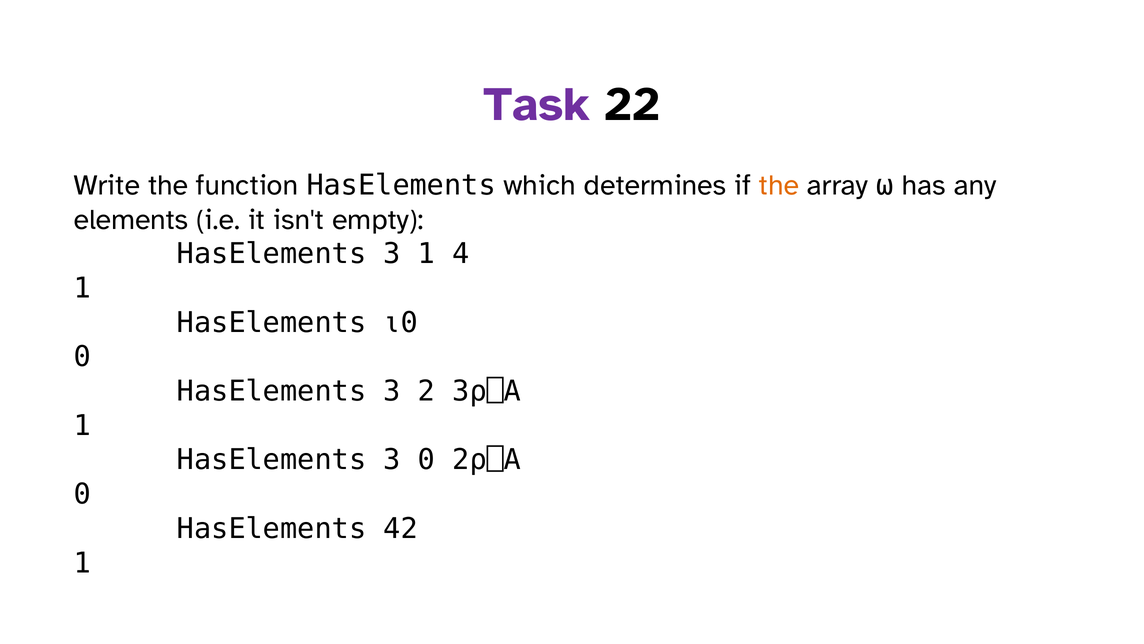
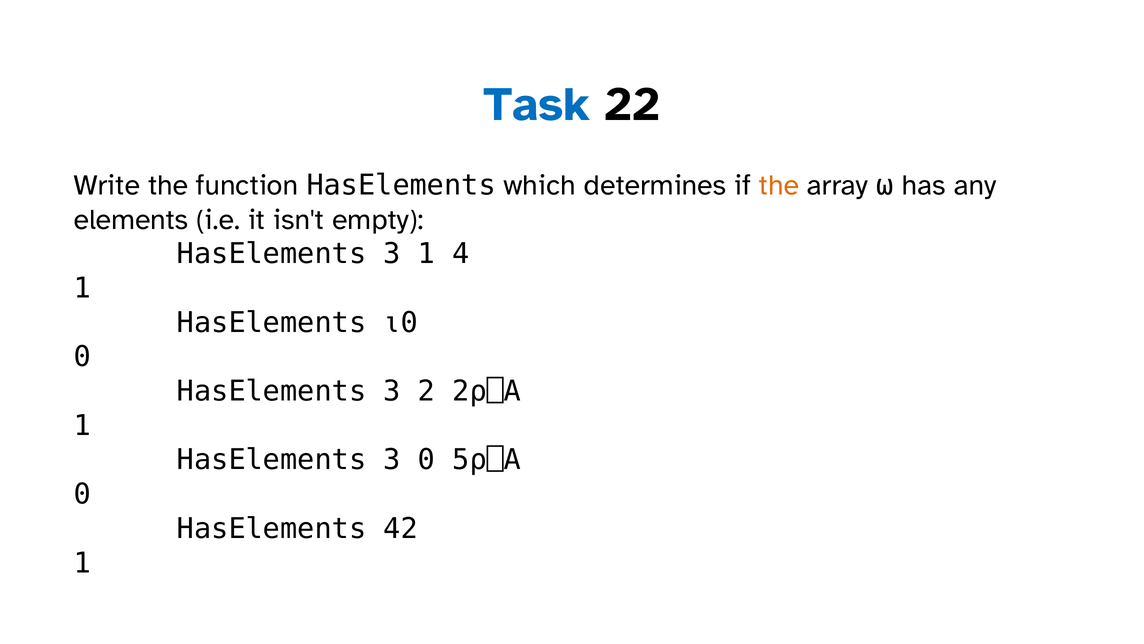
Task colour: purple -> blue (537, 105)
3⍴⎕A: 3⍴⎕A -> 2⍴⎕A (487, 391)
2⍴⎕A: 2⍴⎕A -> 5⍴⎕A (487, 460)
